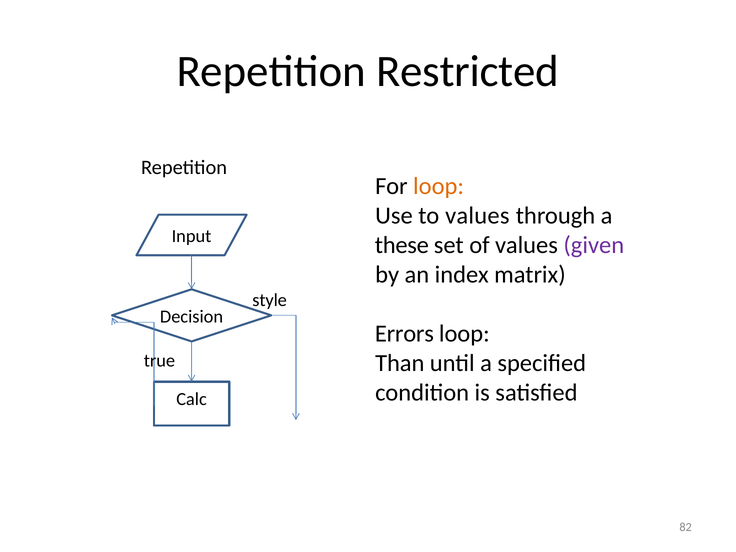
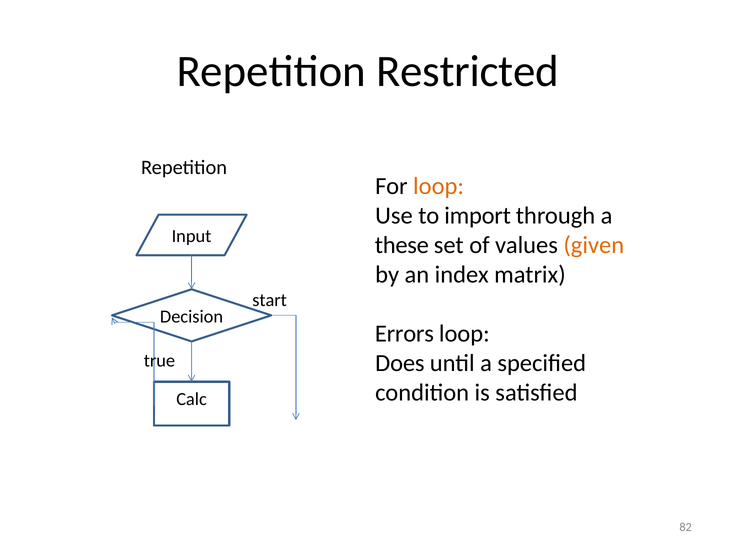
to values: values -> import (478, 216)
given colour: purple -> orange (594, 245)
style: style -> start (270, 300)
Than: Than -> Does (400, 363)
